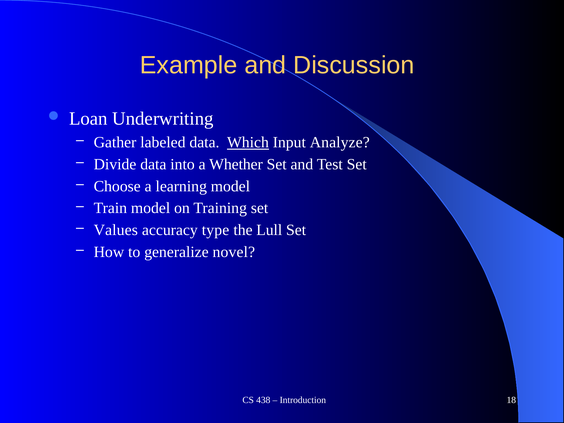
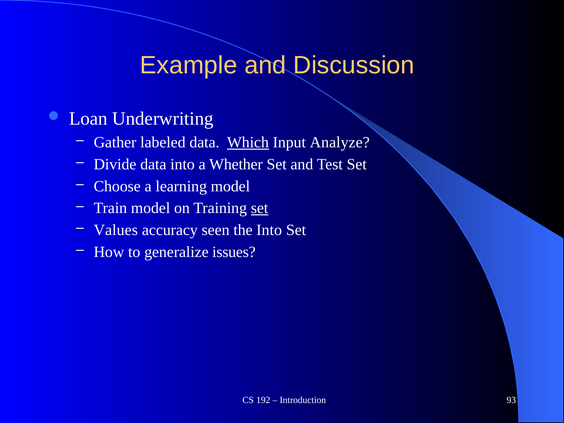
set underline: none -> present (260, 208)
type: type -> seen (216, 230)
the Lull: Lull -> Into (269, 230)
novel: novel -> issues (234, 252)
438: 438 -> 192 (263, 400)
18: 18 -> 93 (511, 400)
